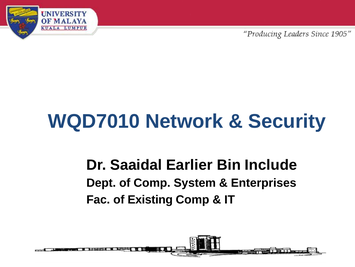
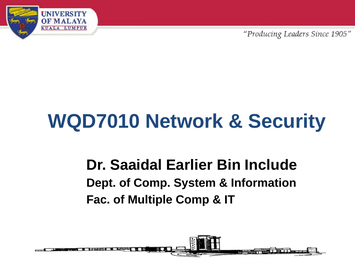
Enterprises: Enterprises -> Information (264, 183)
Existing: Existing -> Multiple (150, 199)
